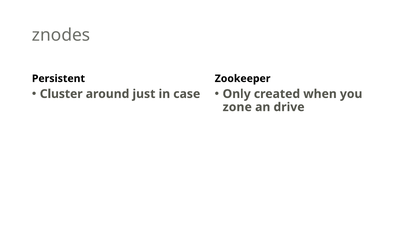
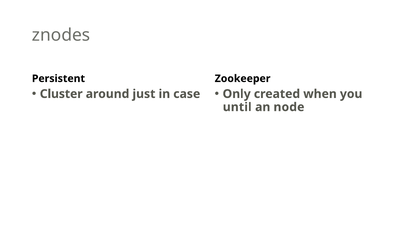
zone: zone -> until (237, 107)
drive: drive -> node (289, 107)
